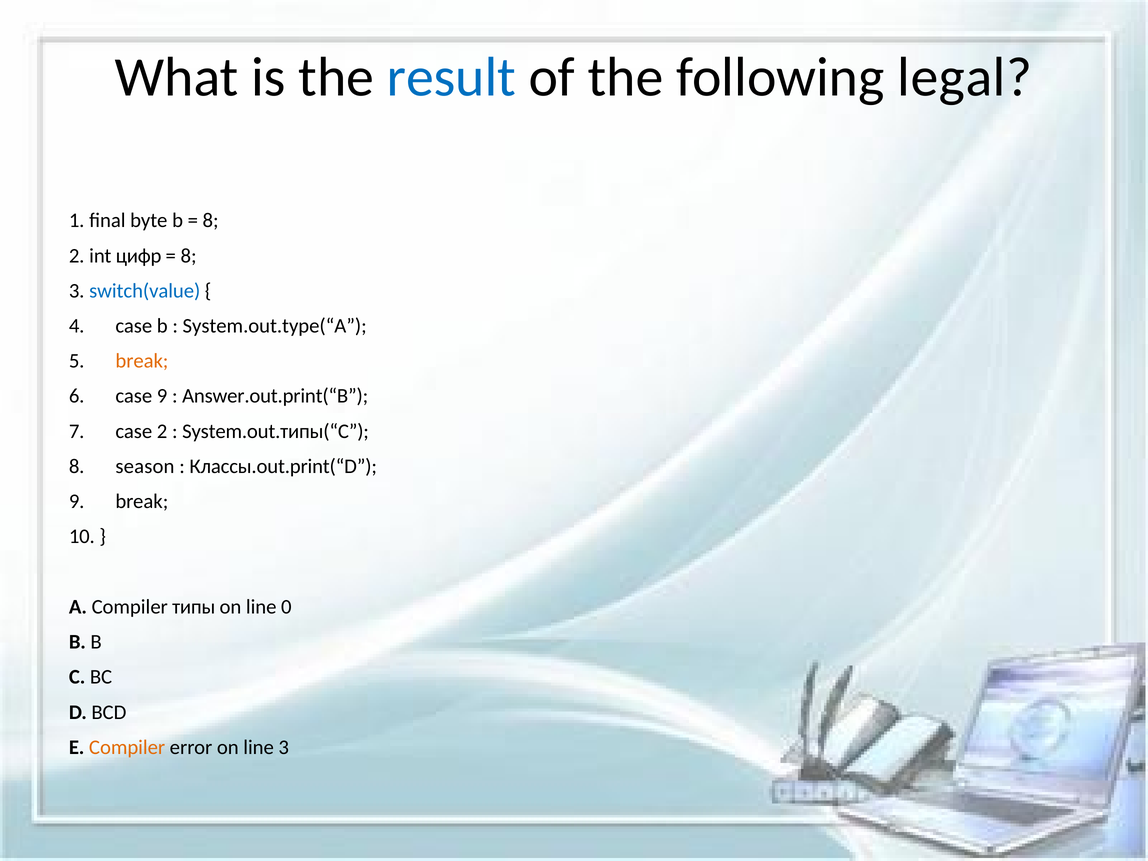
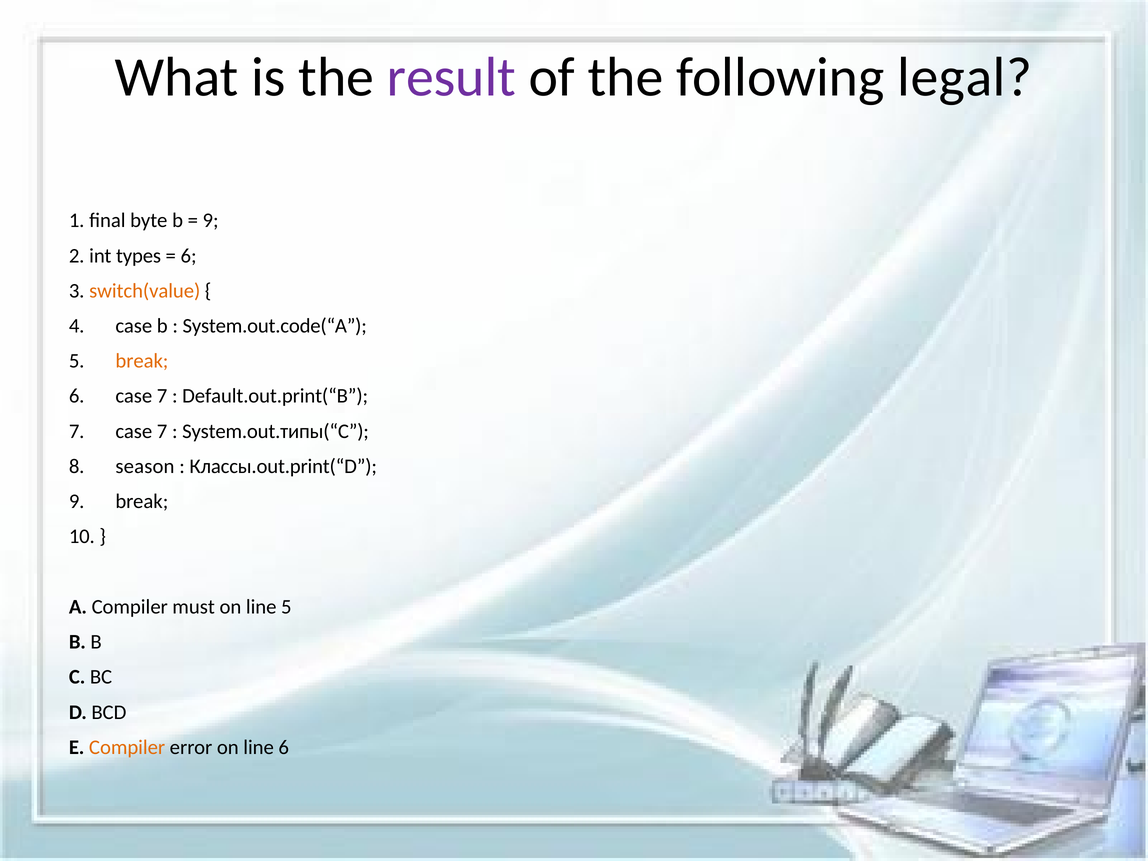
result colour: blue -> purple (451, 78)
8: 8 -> 9 (211, 221)
цифр: цифр -> types (139, 256)
8: 8 -> 6 (189, 256)
switch(value colour: blue -> orange (145, 291)
System.out.type(“A: System.out.type(“A -> System.out.code(“A (275, 326)
6 case 9: 9 -> 7 (162, 396)
Answer.out.print(“B: Answer.out.print(“B -> Default.out.print(“B (275, 396)
7 case 2: 2 -> 7 (162, 431)
типы: типы -> must (194, 607)
line 0: 0 -> 5 (286, 607)
line 3: 3 -> 6 (284, 747)
